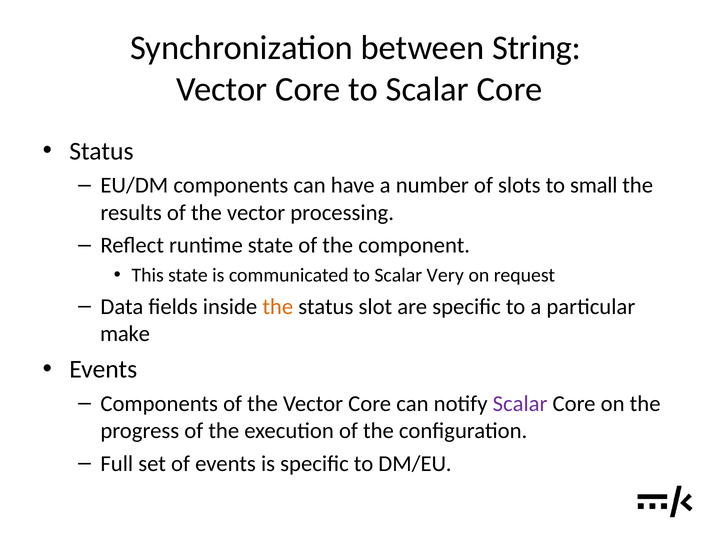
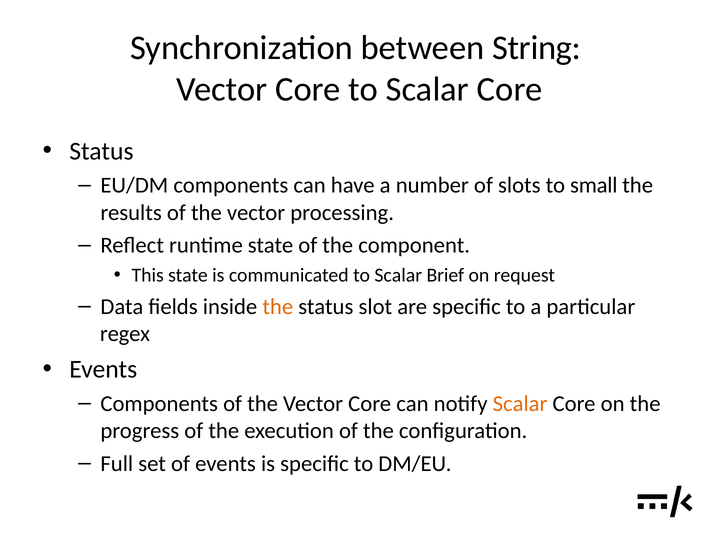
Very: Very -> Brief (445, 275)
make: make -> regex (125, 334)
Scalar colour: purple -> orange (520, 404)
